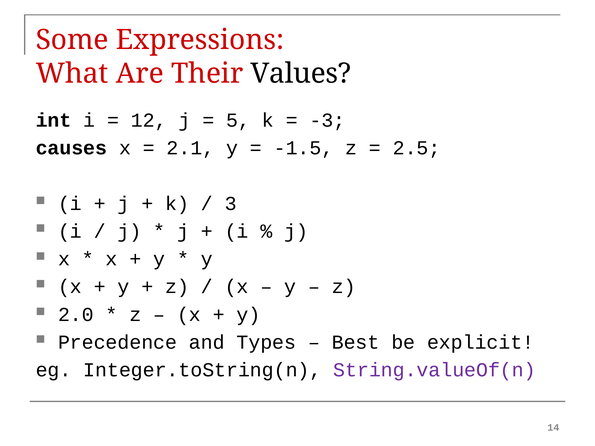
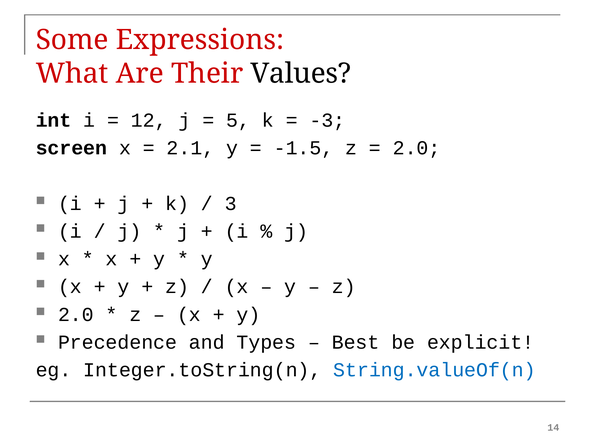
causes: causes -> screen (71, 148)
2.5: 2.5 -> 2.0 (417, 148)
String.valueOf(n colour: purple -> blue (434, 370)
